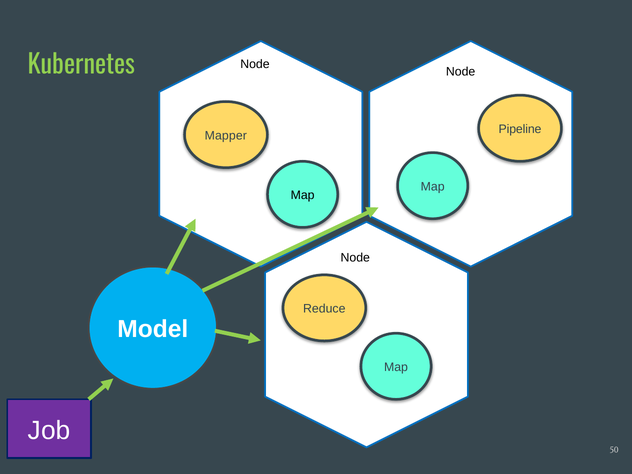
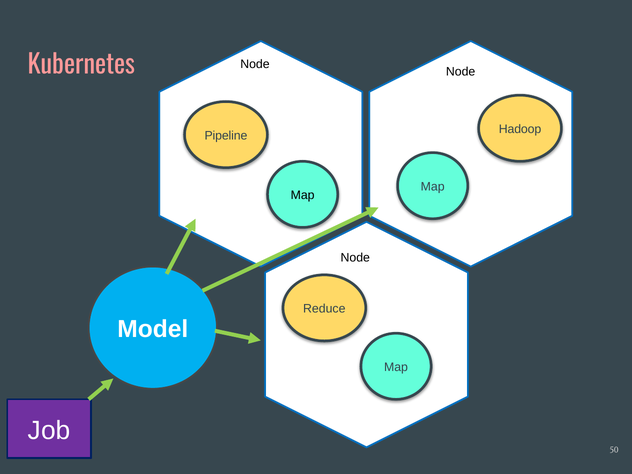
Kubernetes colour: light green -> pink (82, 65)
Pipeline: Pipeline -> Hadoop (520, 129)
Mapper: Mapper -> Pipeline (226, 135)
